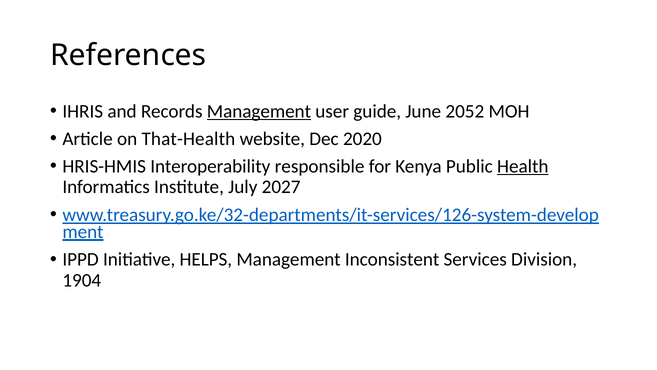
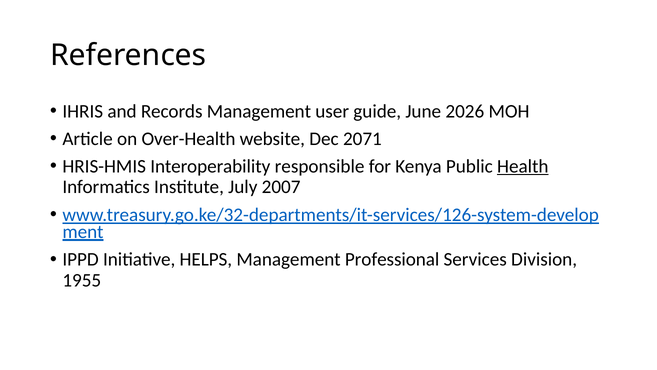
Management underline: present -> none (259, 111)
2052: 2052 -> 2026 (465, 111)
That-Health: That-Health -> Over-Health (188, 139)
2020: 2020 -> 2071 (362, 139)
2027: 2027 -> 2007 (281, 187)
Inconsistent: Inconsistent -> Professional (392, 259)
1904: 1904 -> 1955 (82, 280)
